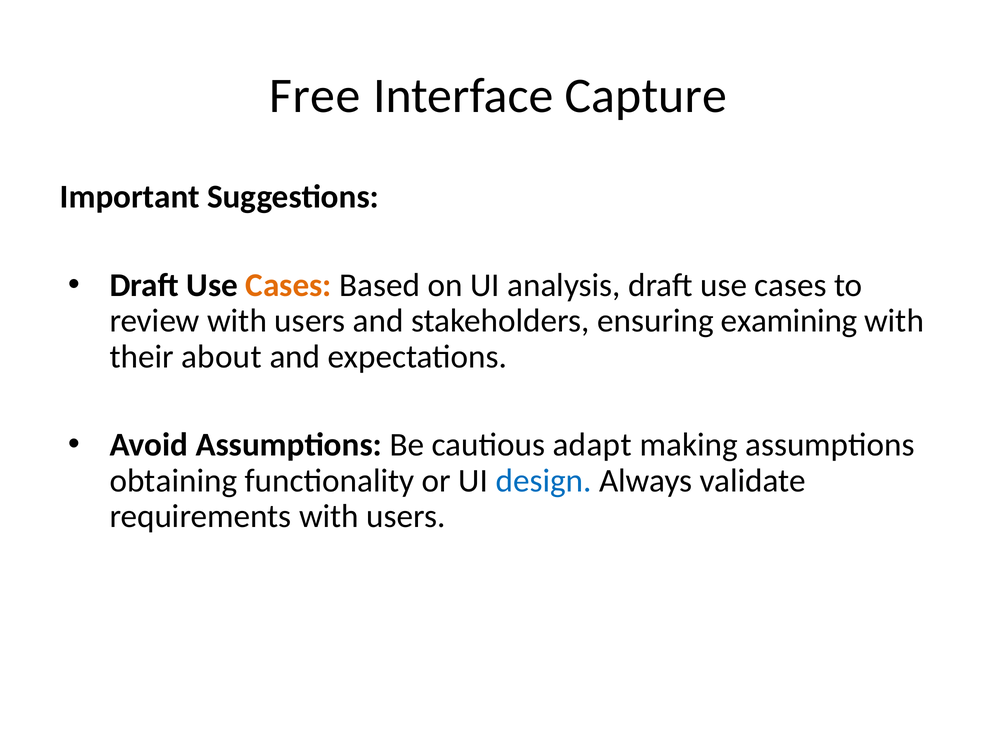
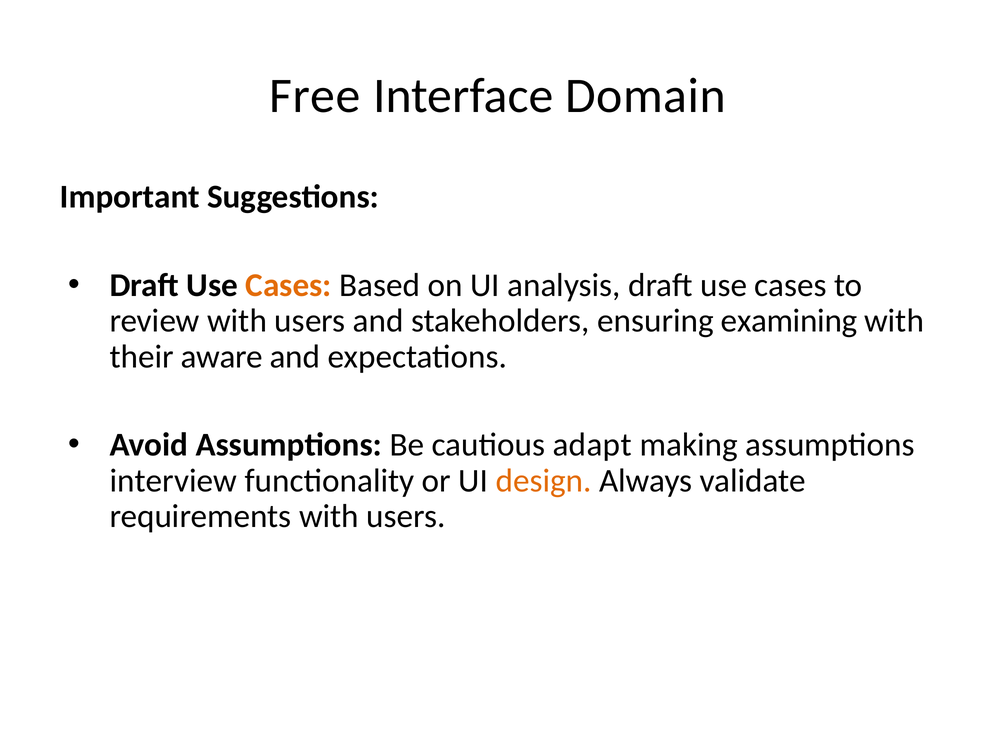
Capture: Capture -> Domain (646, 96)
about: about -> aware (222, 357)
obtaining: obtaining -> interview (173, 481)
design colour: blue -> orange (544, 481)
